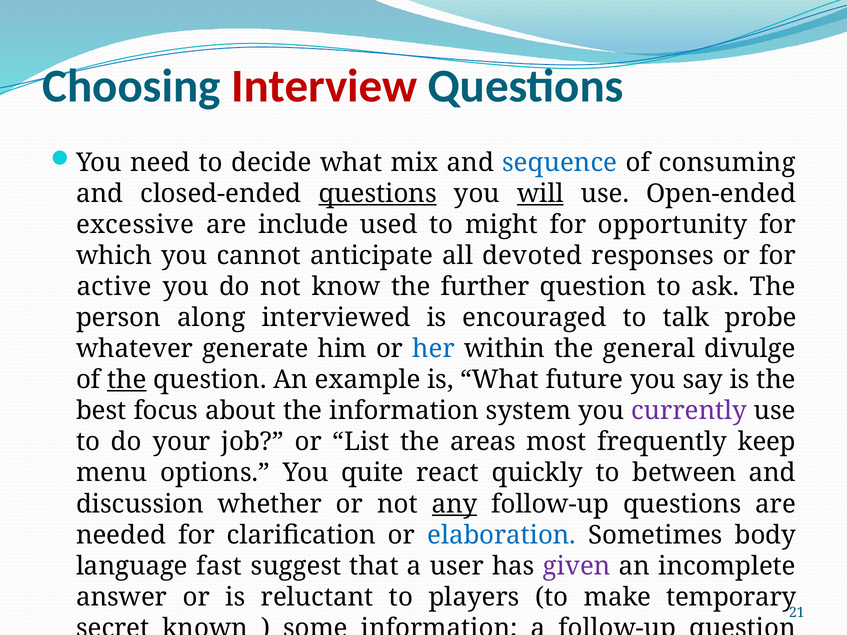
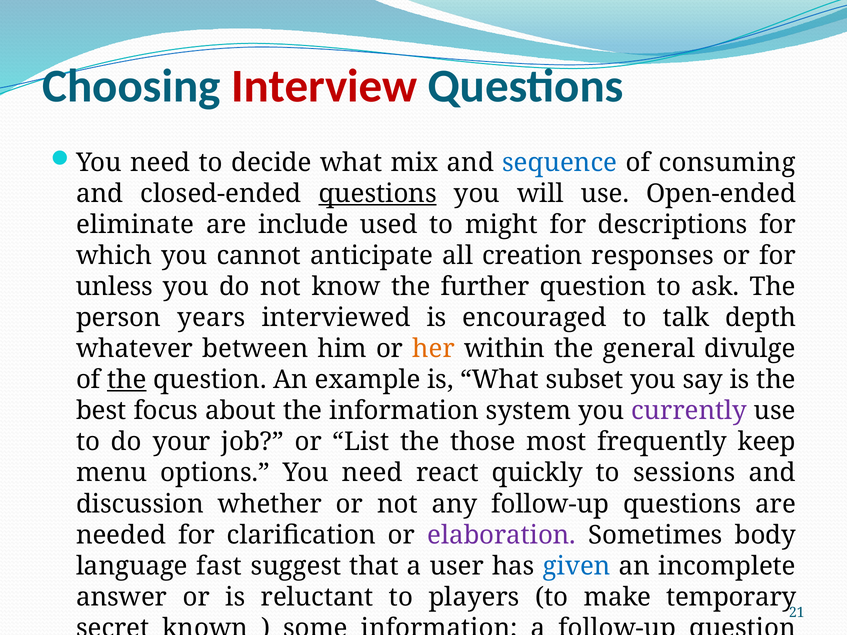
will underline: present -> none (540, 194)
excessive: excessive -> eliminate (135, 225)
opportunity: opportunity -> descriptions (673, 225)
devoted: devoted -> creation (532, 256)
active: active -> unless (114, 287)
along: along -> years (211, 318)
probe: probe -> depth (761, 318)
generate: generate -> between (255, 349)
her colour: blue -> orange (434, 349)
future: future -> subset (585, 380)
areas: areas -> those (483, 442)
options You quite: quite -> need (372, 473)
between: between -> sessions (684, 473)
any underline: present -> none (455, 504)
elaboration colour: blue -> purple (502, 535)
given colour: purple -> blue (577, 566)
